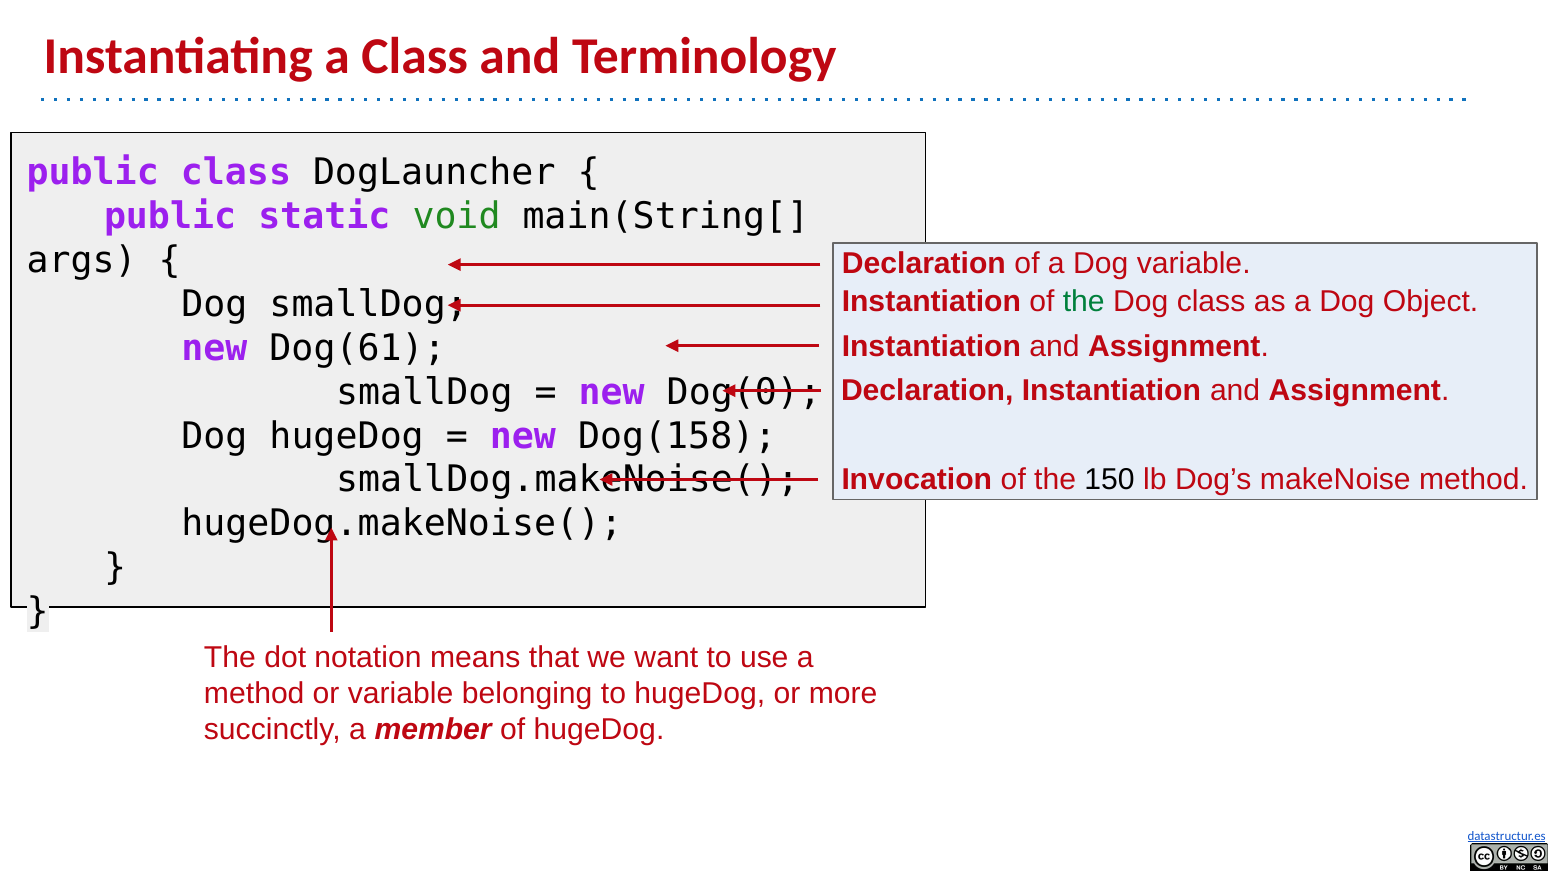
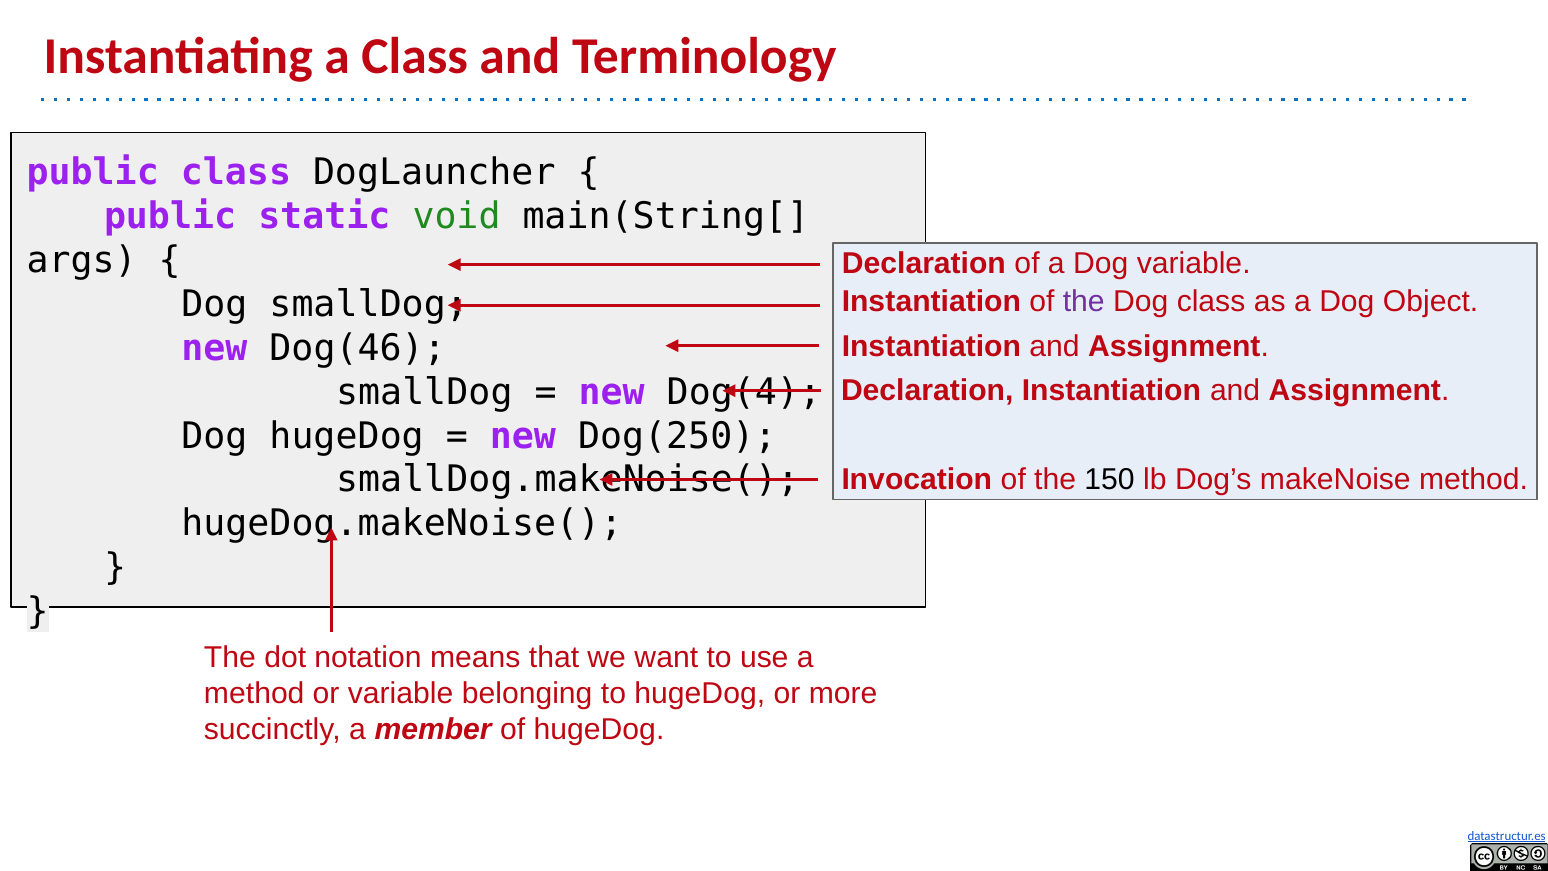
the colour: green -> purple (1084, 301)
Dog(61: Dog(61 -> Dog(46 (358, 348)
Dog(0: Dog(0 -> Dog(4 (744, 392)
Dog(158: Dog(158 -> Dog(250 (677, 436)
